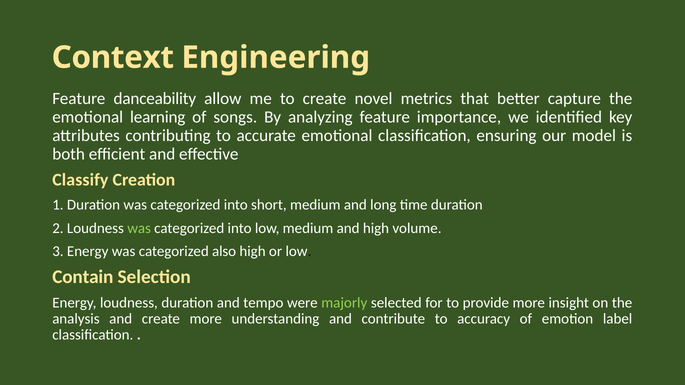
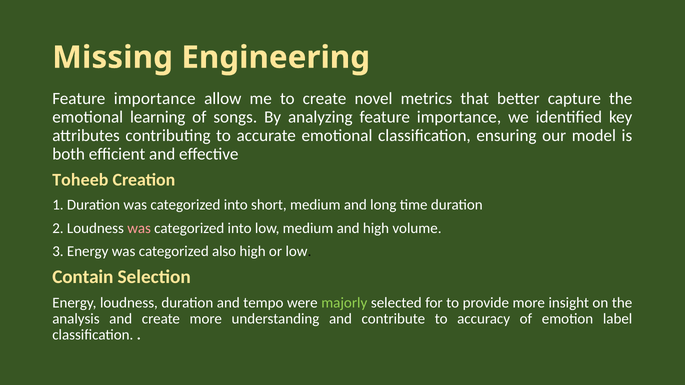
Context: Context -> Missing (113, 58)
danceability: danceability -> importance (155, 99)
Classify: Classify -> Toheeb (80, 180)
was colour: light green -> pink (139, 228)
